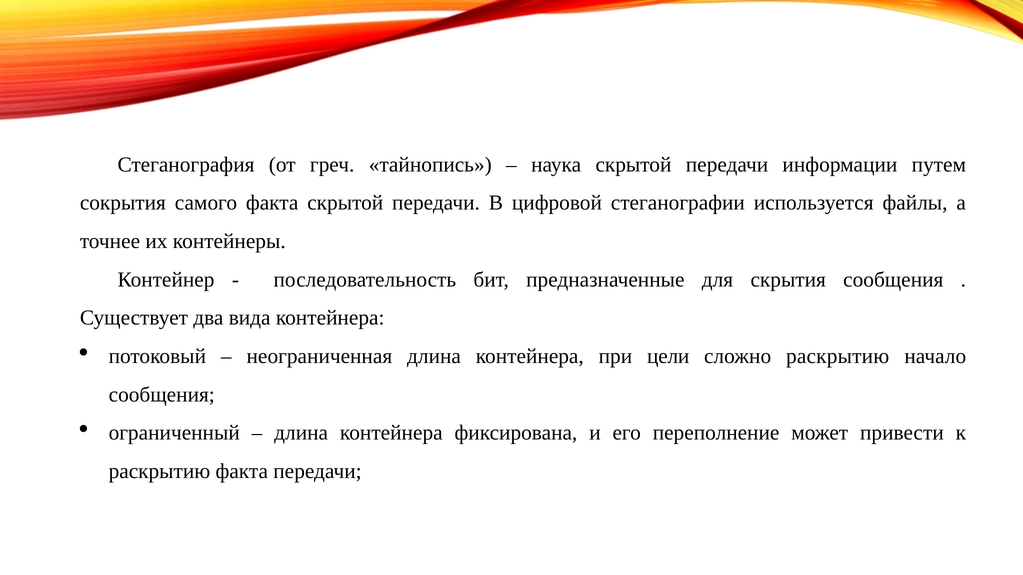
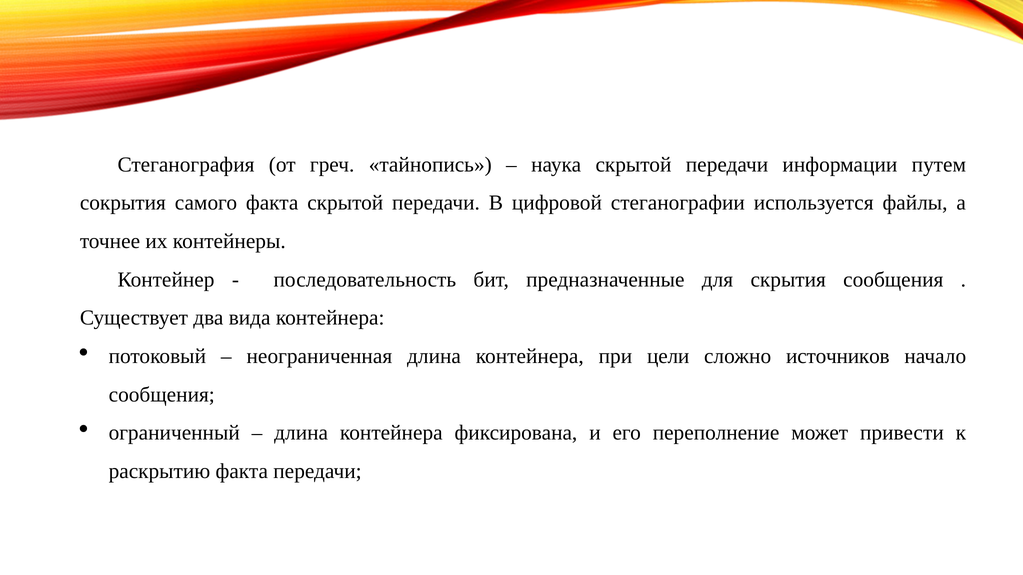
сложно раскрытию: раскрытию -> источников (838, 356)
